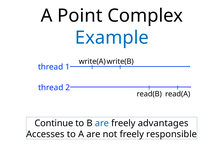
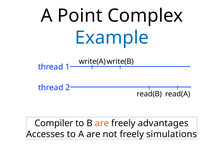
Continue: Continue -> Compiler (54, 123)
are colour: blue -> orange (102, 123)
responsible: responsible -> simulations (172, 134)
